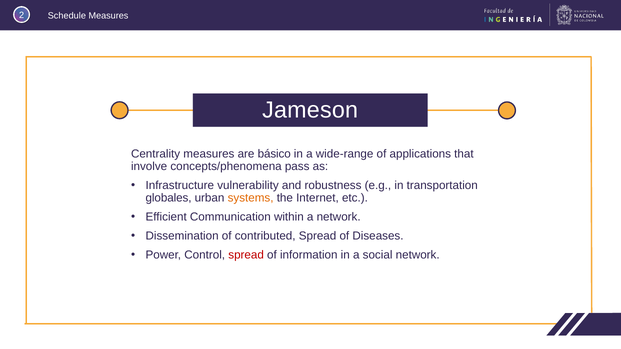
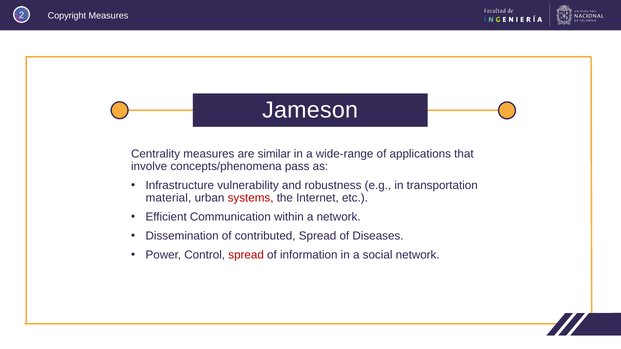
Schedule: Schedule -> Copyright (67, 16)
básico: básico -> similar (274, 154)
globales: globales -> material (168, 198)
systems colour: orange -> red (251, 198)
